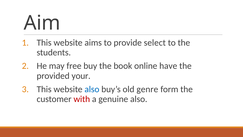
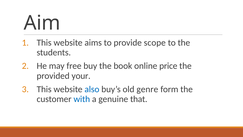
select: select -> scope (155, 43)
have: have -> price (168, 66)
with colour: red -> blue (82, 99)
genuine also: also -> that (139, 99)
